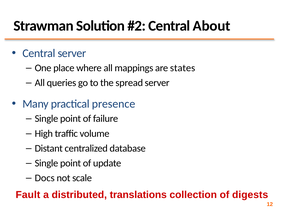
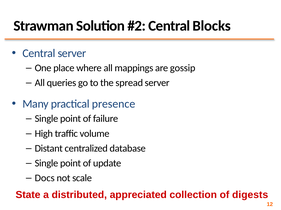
About: About -> Blocks (212, 26)
states: states -> gossip (183, 68)
Fault: Fault -> State (28, 195)
translations: translations -> appreciated (138, 195)
